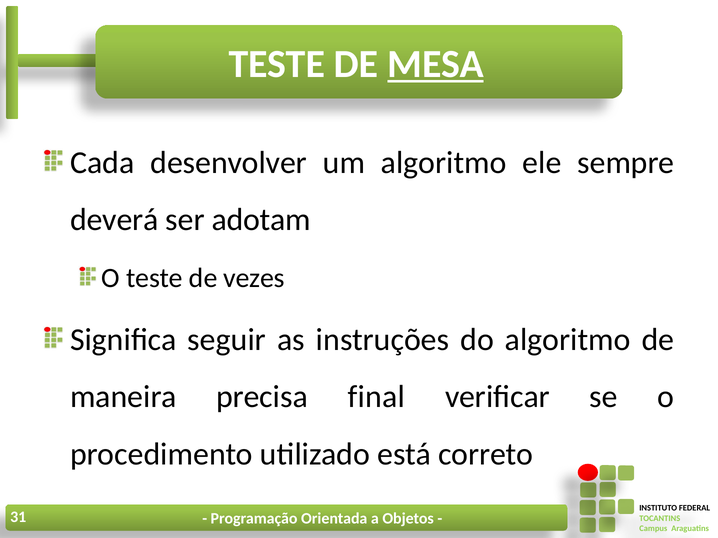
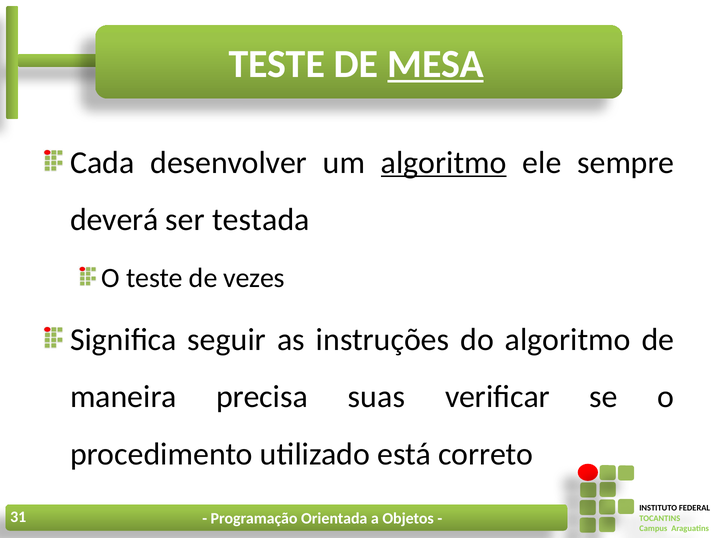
algoritmo underline: none -> present (444, 163)
adotam: adotam -> testada (261, 220)
final: final -> suas (376, 397)
